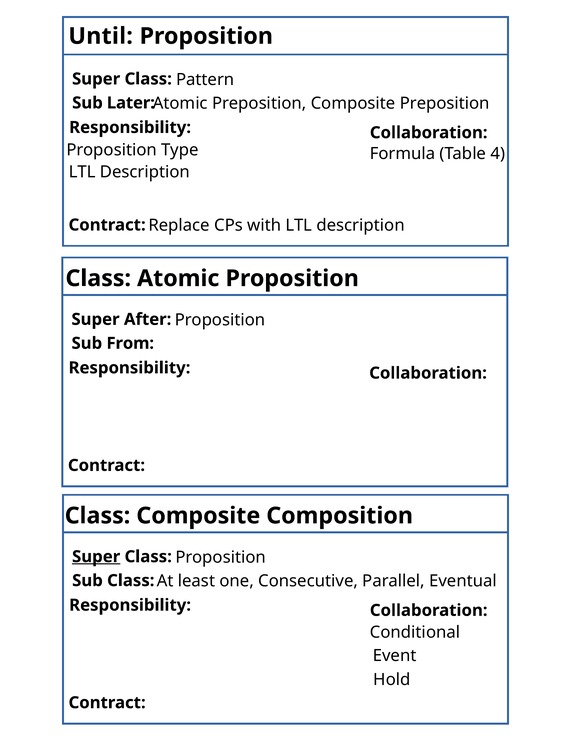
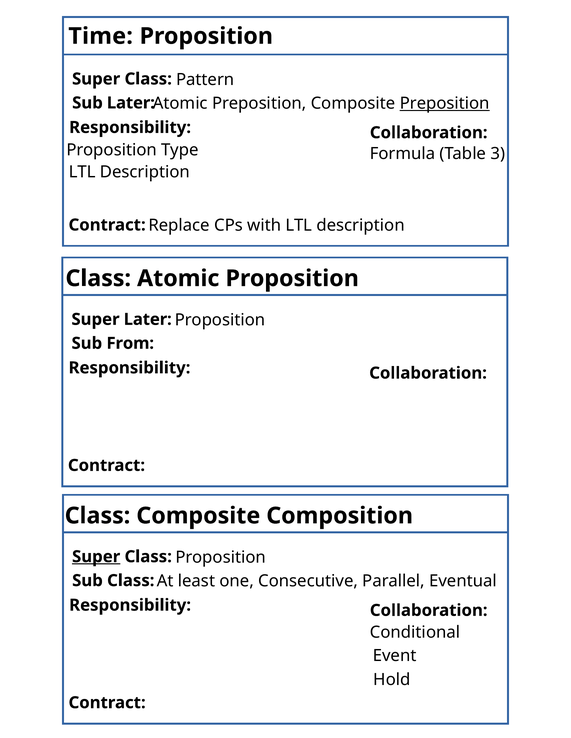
Until: Until -> Time (101, 36)
Preposition underline: none -> present (445, 103)
4: 4 -> 3 (498, 153)
Super After: After -> Later (148, 319)
